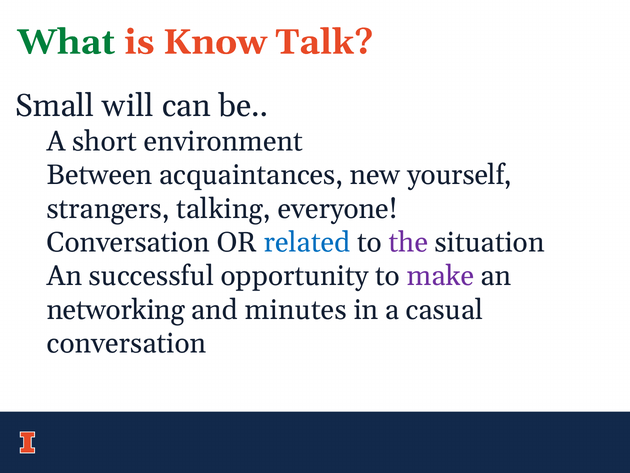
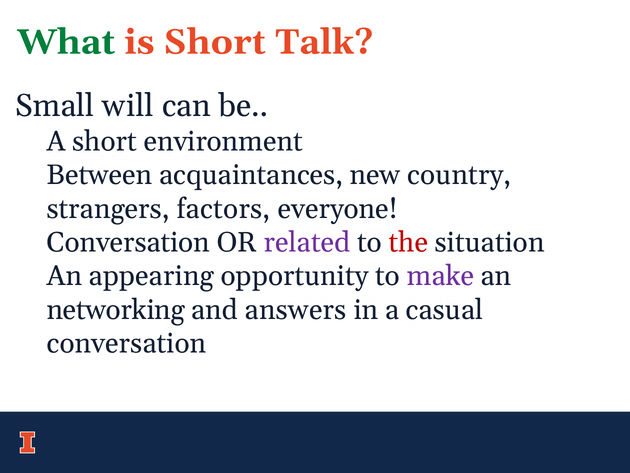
is Know: Know -> Short (215, 42)
yourself: yourself -> country (459, 175)
talking: talking -> factors (223, 209)
related colour: blue -> purple (307, 242)
the colour: purple -> red (408, 242)
successful: successful -> appearing (151, 276)
minutes: minutes -> answers (296, 309)
